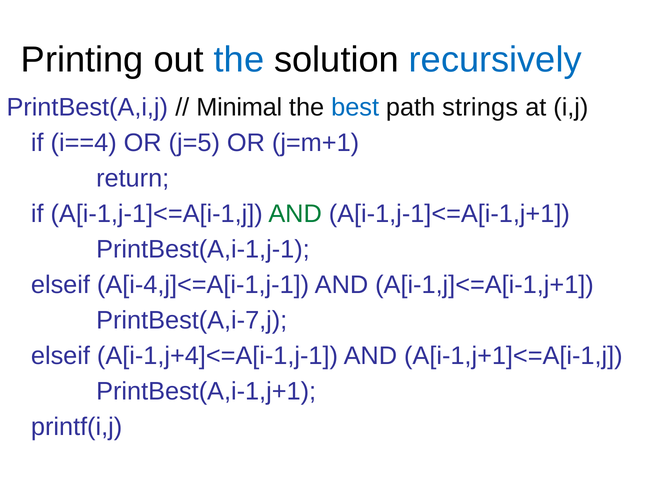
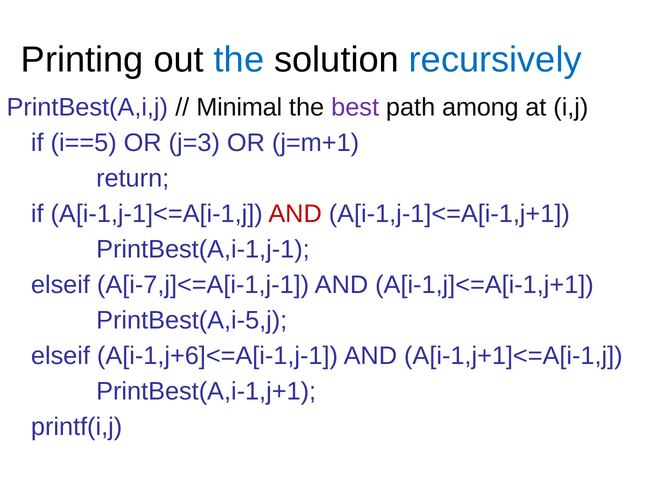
best colour: blue -> purple (355, 107)
strings: strings -> among (480, 107)
i==4: i==4 -> i==5 (84, 143)
j=5: j=5 -> j=3 (194, 143)
AND colour: green -> red (295, 214)
A[i-4,j]<=A[i-1,j-1: A[i-4,j]<=A[i-1,j-1 -> A[i-7,j]<=A[i-1,j-1 (203, 285)
PrintBest(A,i-7,j: PrintBest(A,i-7,j -> PrintBest(A,i-5,j (192, 320)
A[i-1,j+4]<=A[i-1,j-1: A[i-1,j+4]<=A[i-1,j-1 -> A[i-1,j+6]<=A[i-1,j-1 (217, 356)
